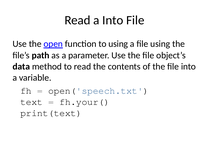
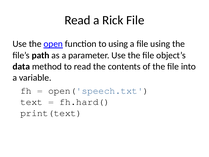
a Into: Into -> Rick (113, 20)
fh.your(: fh.your( -> fh.hard( (85, 102)
